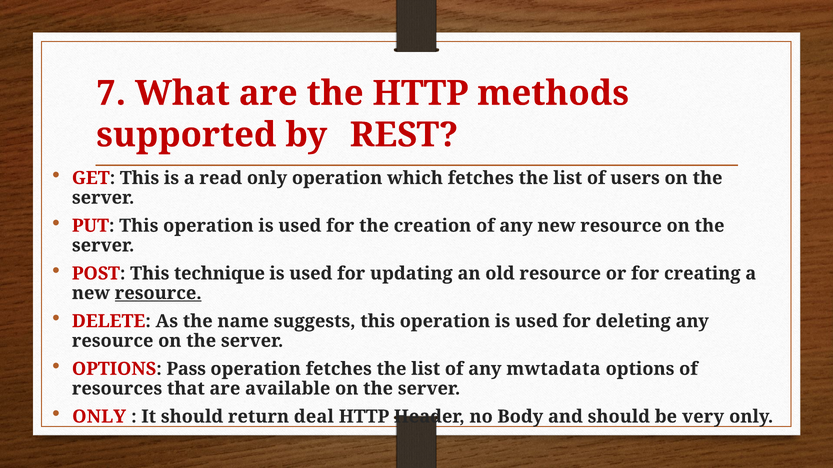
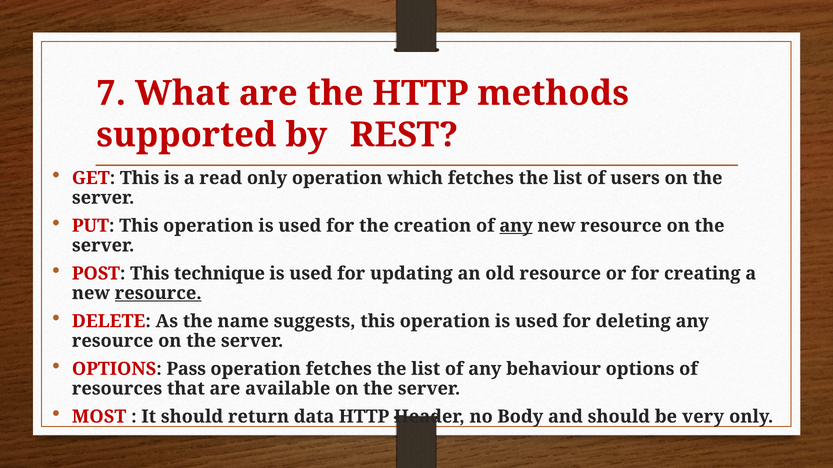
any underline: none -> present (516, 226)
mwtadata: mwtadata -> behaviour (554, 369)
ONLY: ONLY -> MOST (99, 417)
deal: deal -> data (314, 417)
